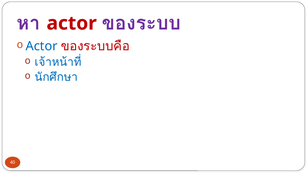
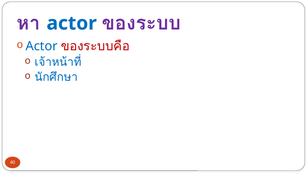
actor colour: red -> blue (72, 23)
